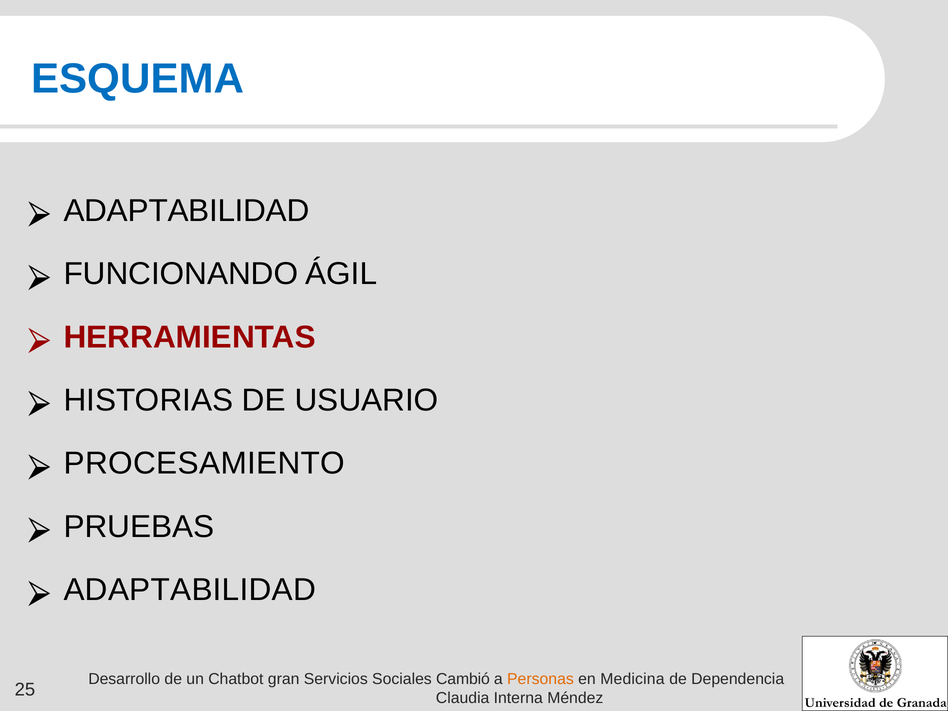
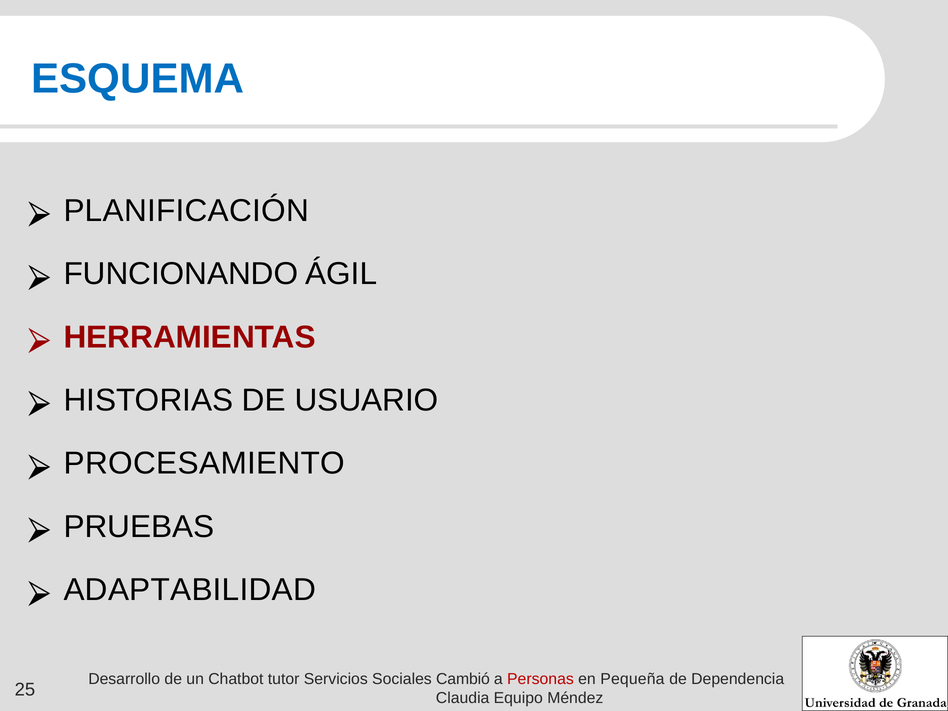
ADAPTABILIDAD: ADAPTABILIDAD -> PLANIFICACIÓN (186, 211)
gran: gran -> tutor (284, 679)
Personas colour: orange -> red (540, 679)
Medicina: Medicina -> Pequeña (632, 679)
Interna: Interna -> Equipo (518, 698)
